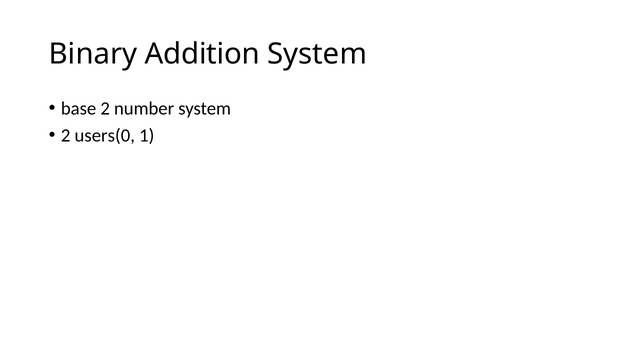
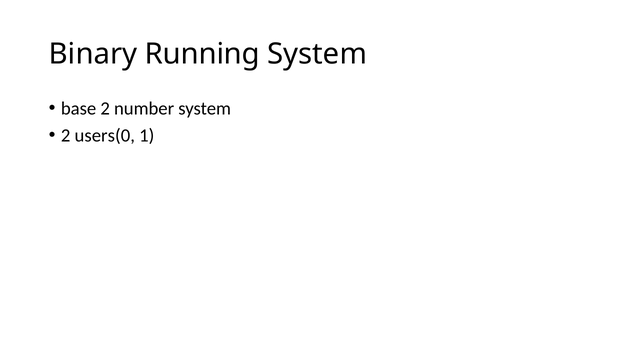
Addition: Addition -> Running (202, 54)
